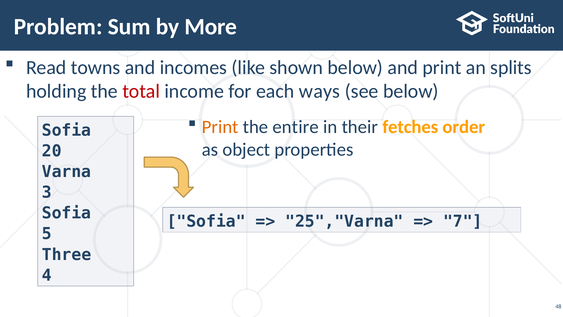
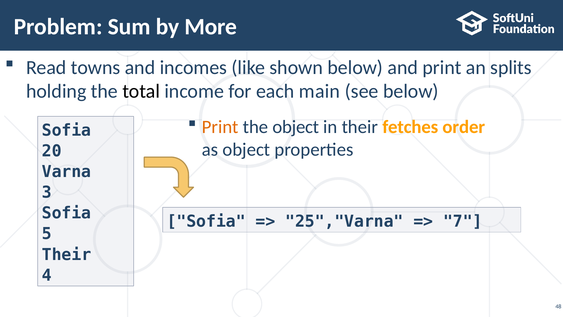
total colour: red -> black (141, 91)
ways: ways -> main (320, 91)
the entire: entire -> object (296, 127)
Three: Three -> Their (67, 254)
